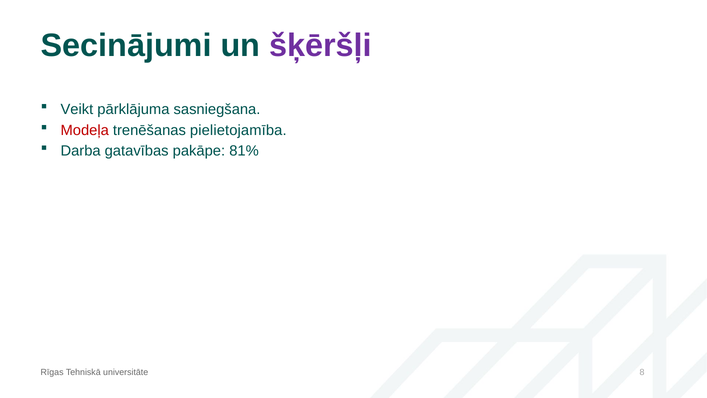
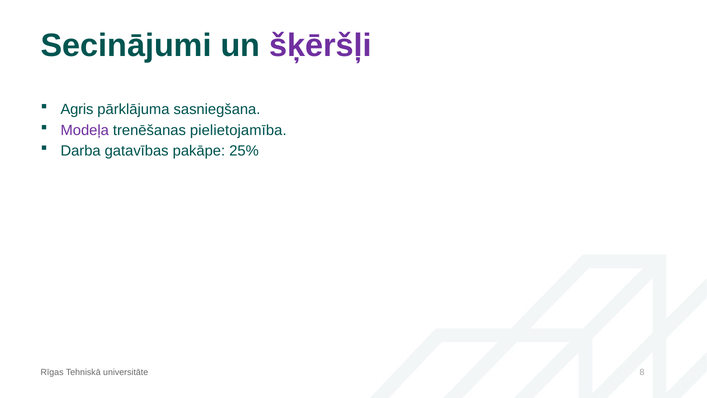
Veikt: Veikt -> Agris (77, 109)
Modeļa colour: red -> purple (85, 130)
81%: 81% -> 25% (244, 151)
